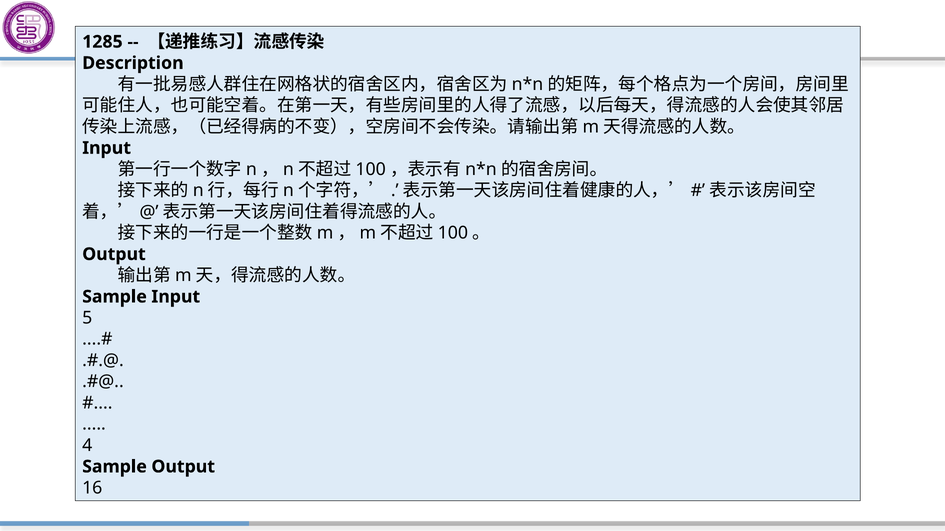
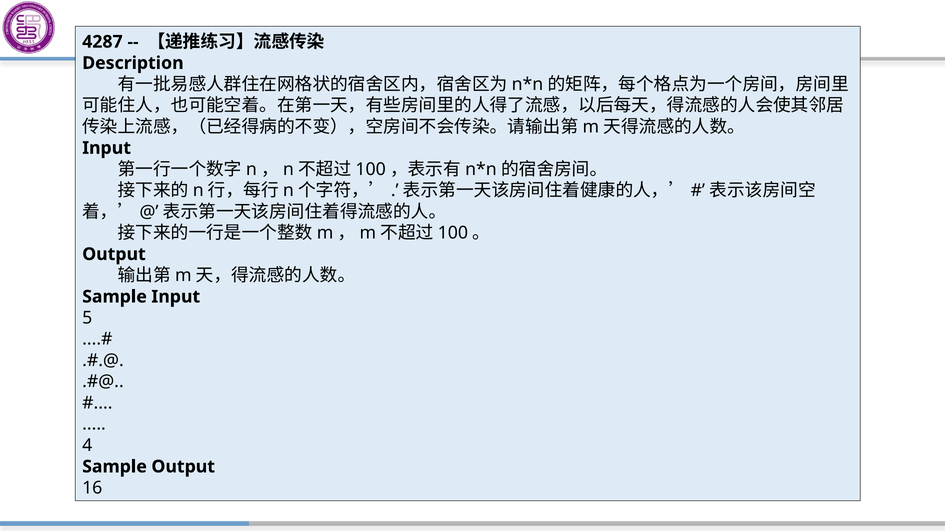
1285: 1285 -> 4287 (102, 42)
